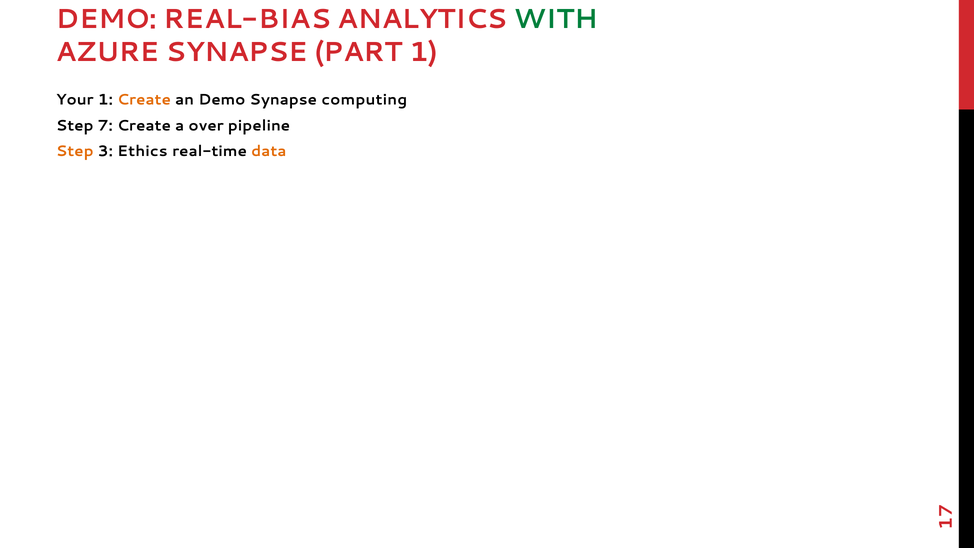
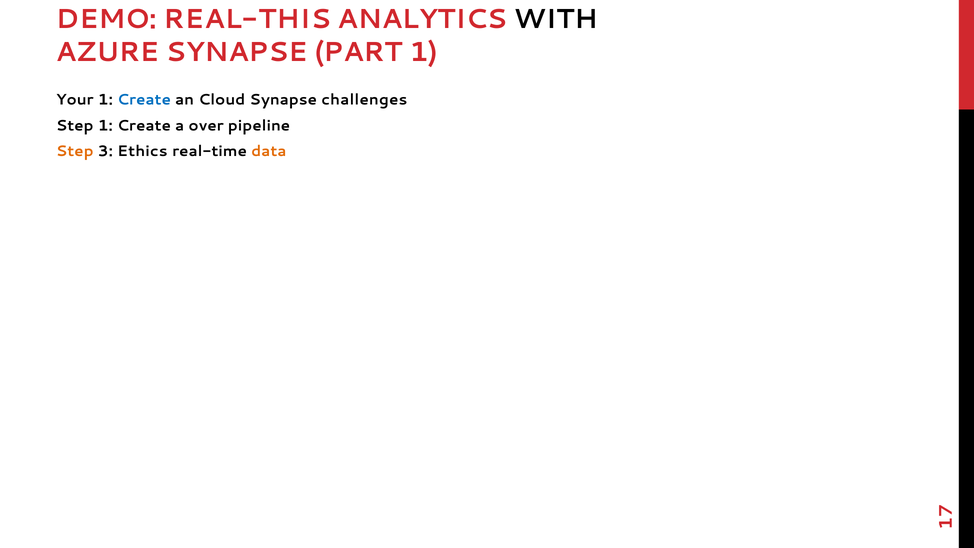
REAL-BIAS: REAL-BIAS -> REAL-THIS (247, 19)
WITH colour: green -> black (556, 19)
Create colour: orange -> blue (144, 100)
an Demo: Demo -> Cloud (222, 100)
computing: computing -> challenges (364, 100)
Step 7: 7 -> 1 (105, 126)
